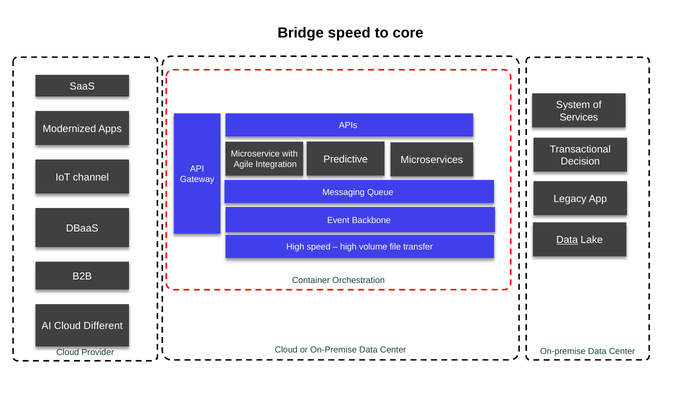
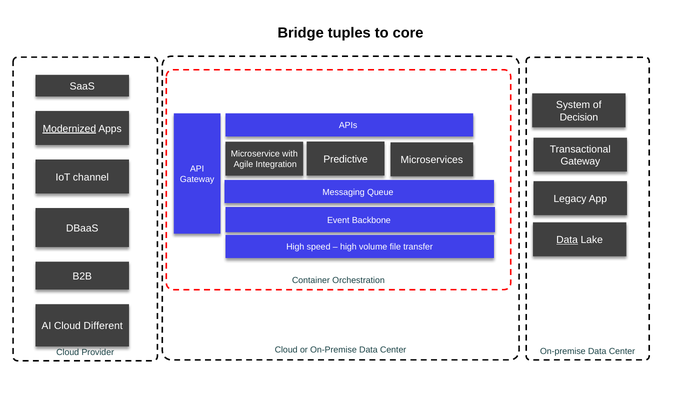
Bridge speed: speed -> tuples (349, 33)
Services: Services -> Decision (579, 117)
Modernized underline: none -> present (69, 129)
Decision: Decision -> Gateway (580, 161)
